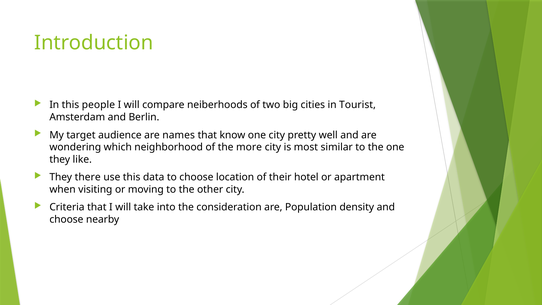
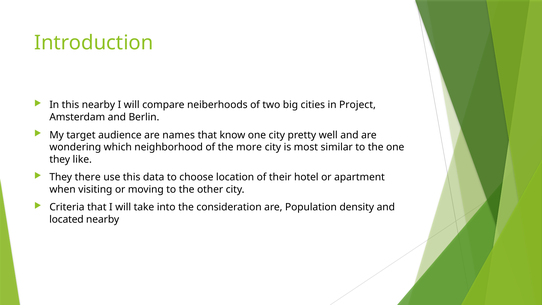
this people: people -> nearby (98, 105)
Tourist: Tourist -> Project (357, 105)
choose: choose -> located (66, 219)
